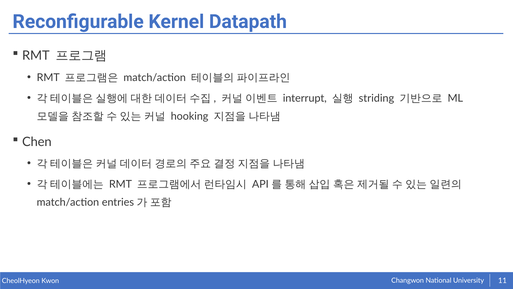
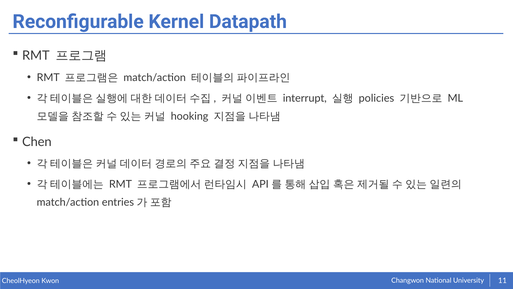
striding: striding -> policies (376, 98)
